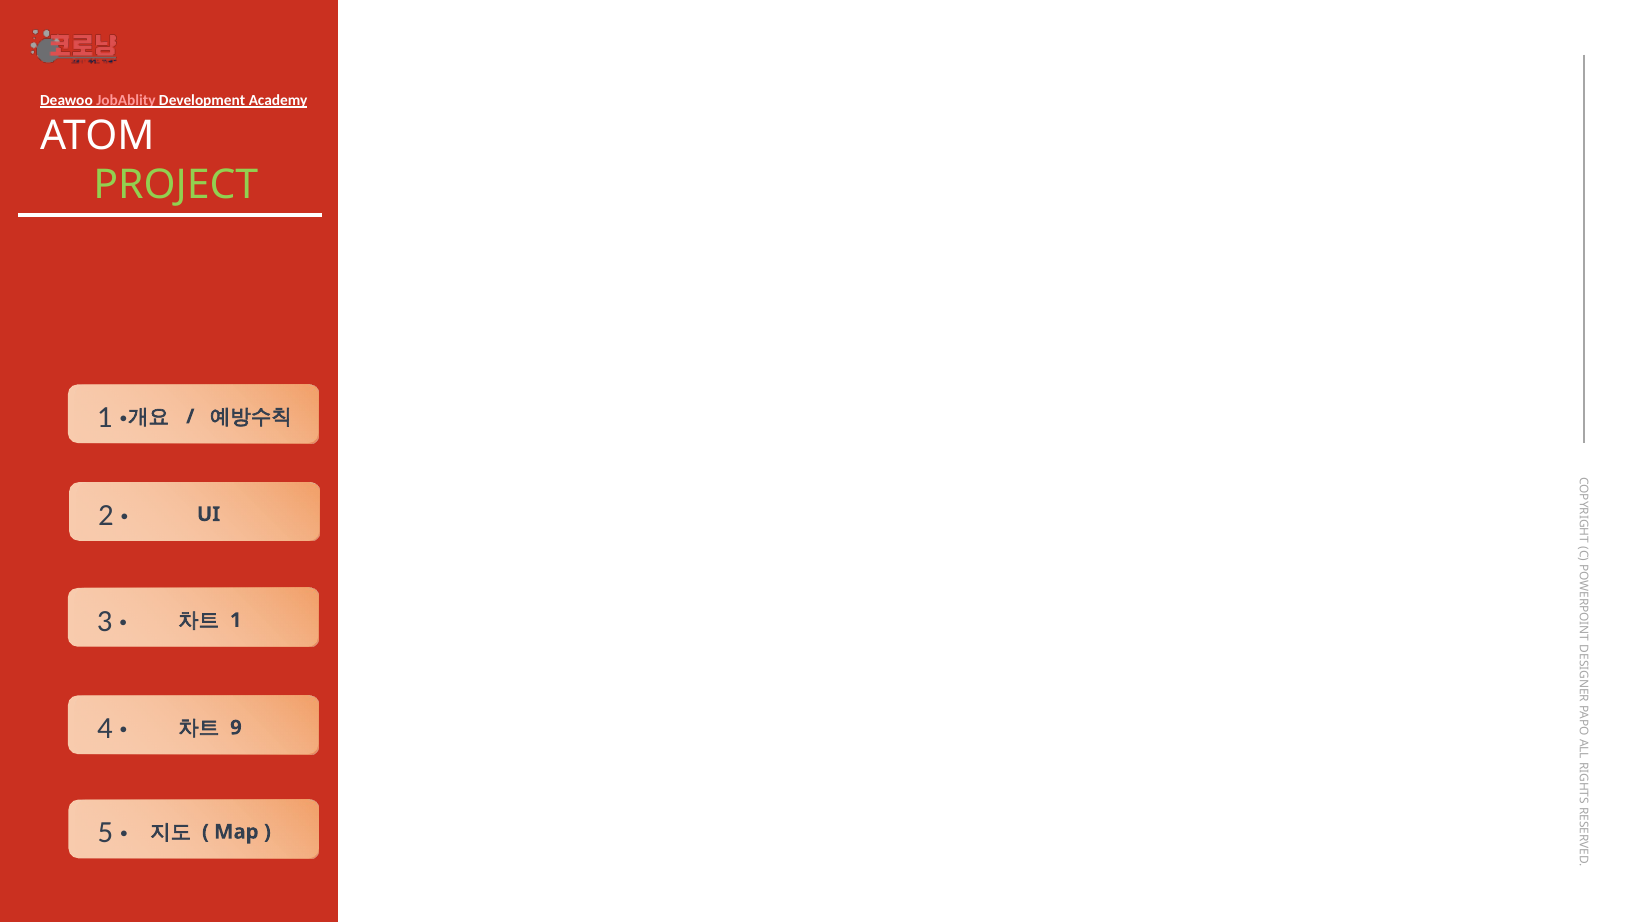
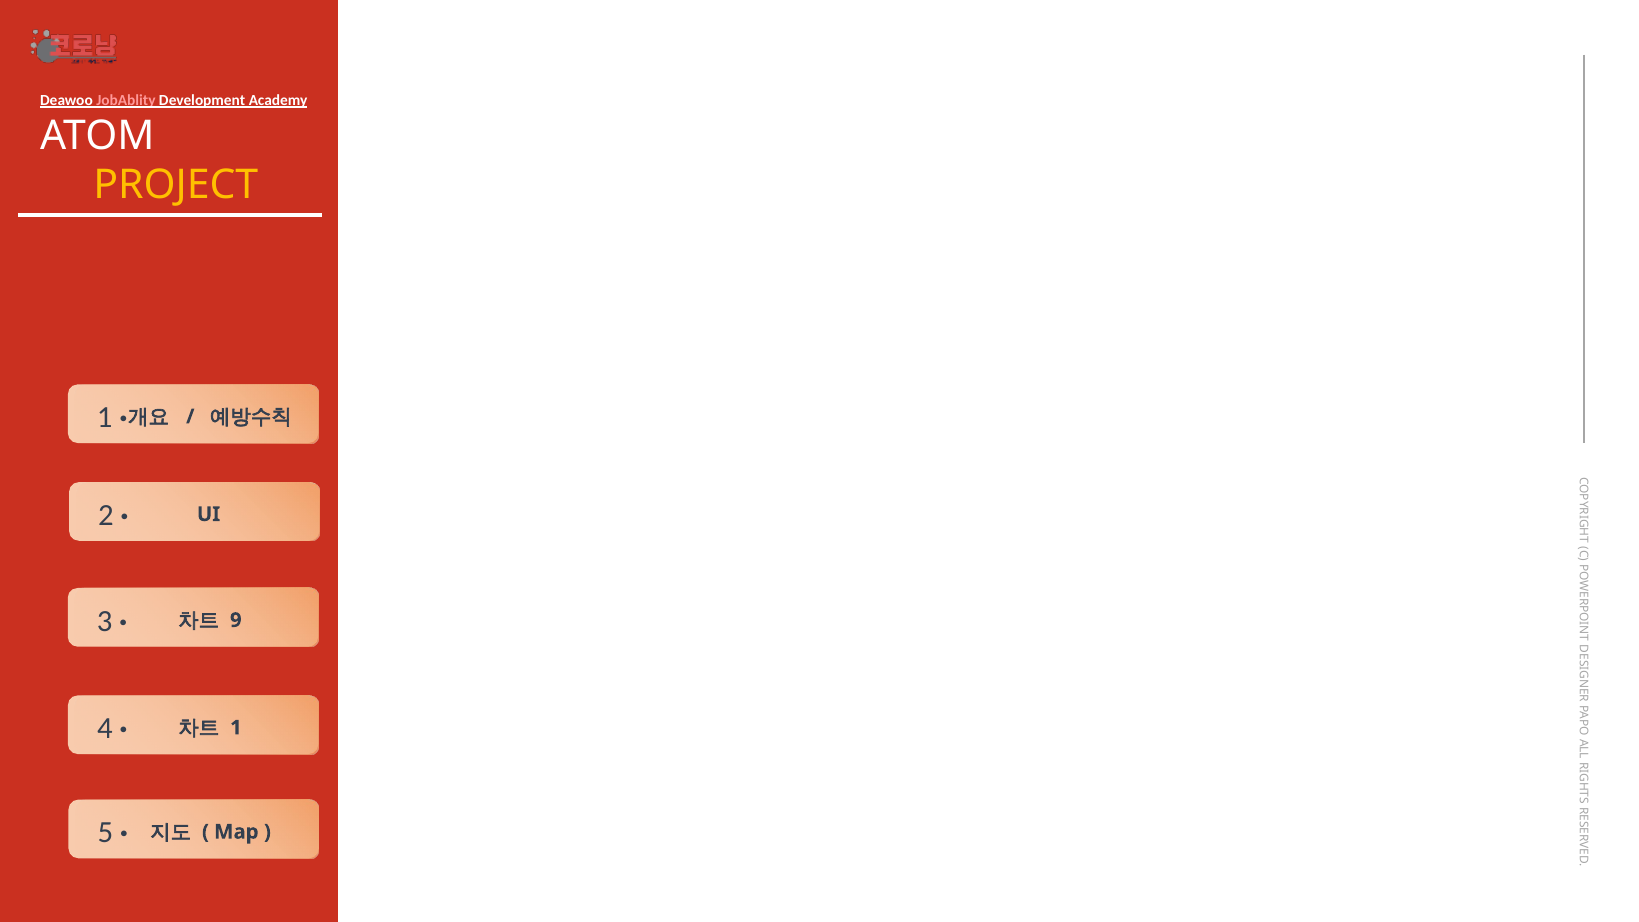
PROJECT colour: light green -> yellow (176, 185)
1: 1 -> 9 (236, 620)
9: 9 -> 1 (236, 728)
